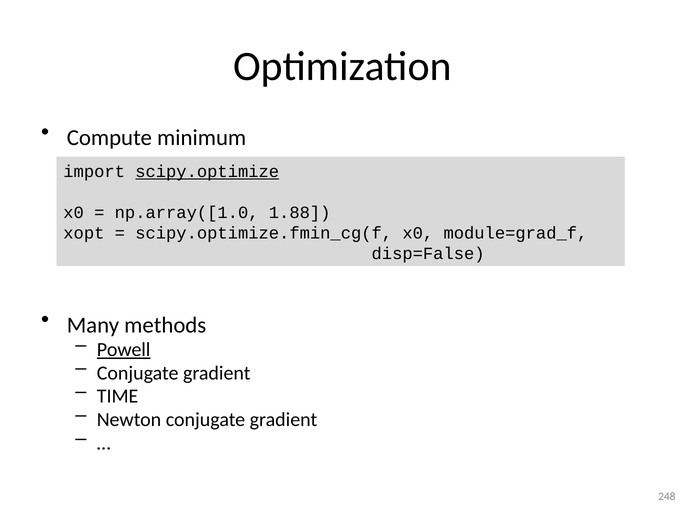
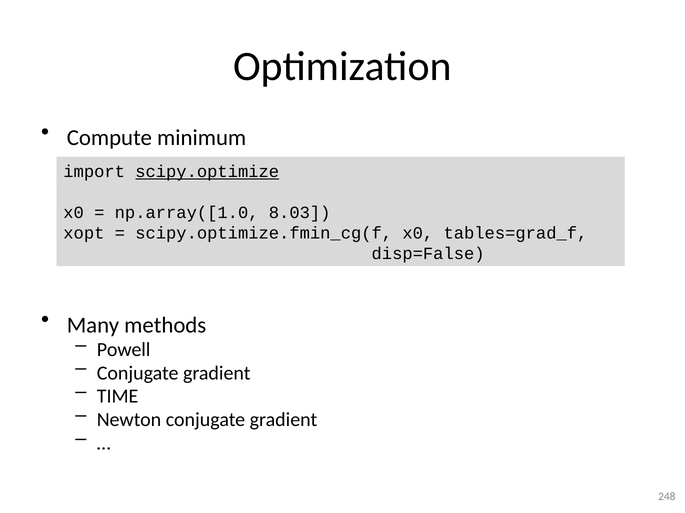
1.88: 1.88 -> 8.03 (300, 213)
module=grad_f: module=grad_f -> tables=grad_f (515, 233)
Powell underline: present -> none (124, 350)
